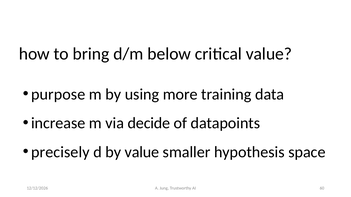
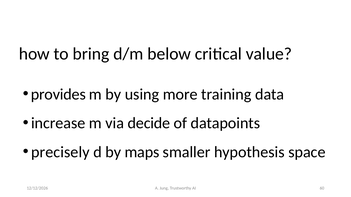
purpose: purpose -> provides (58, 94)
by value: value -> maps (142, 152)
